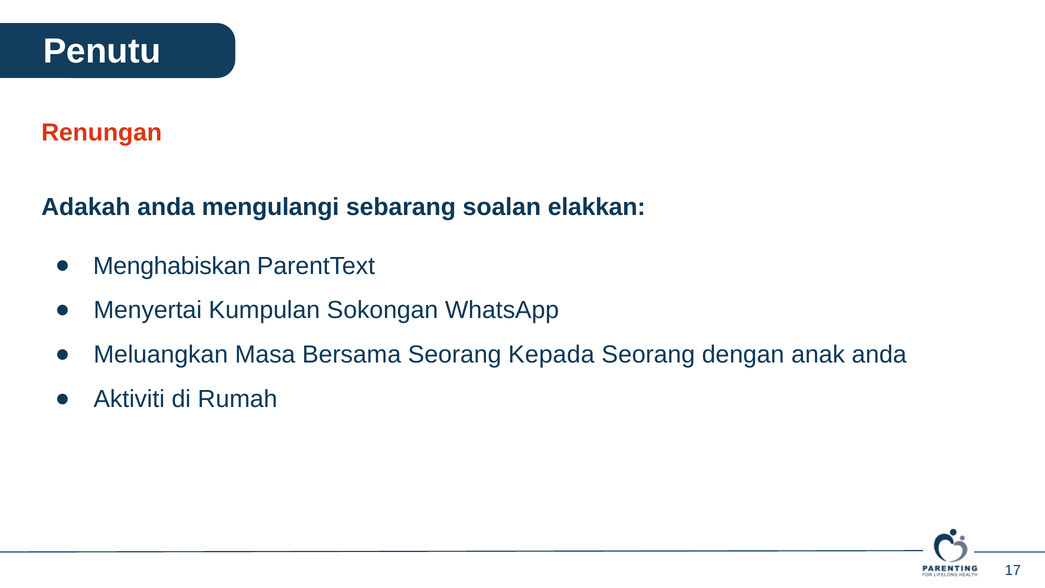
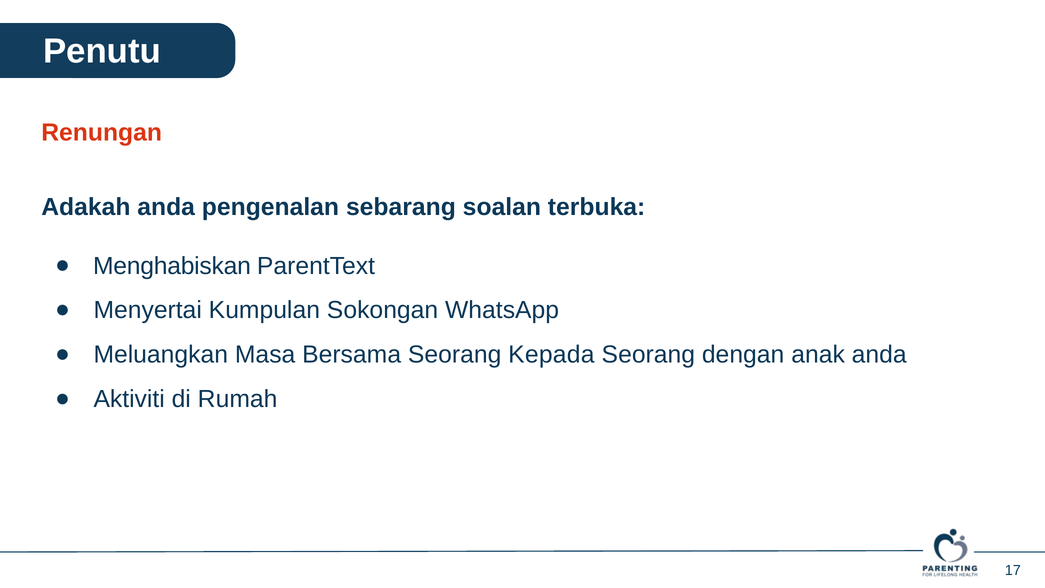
mengulangi: mengulangi -> pengenalan (270, 207)
elakkan: elakkan -> terbuka (597, 207)
